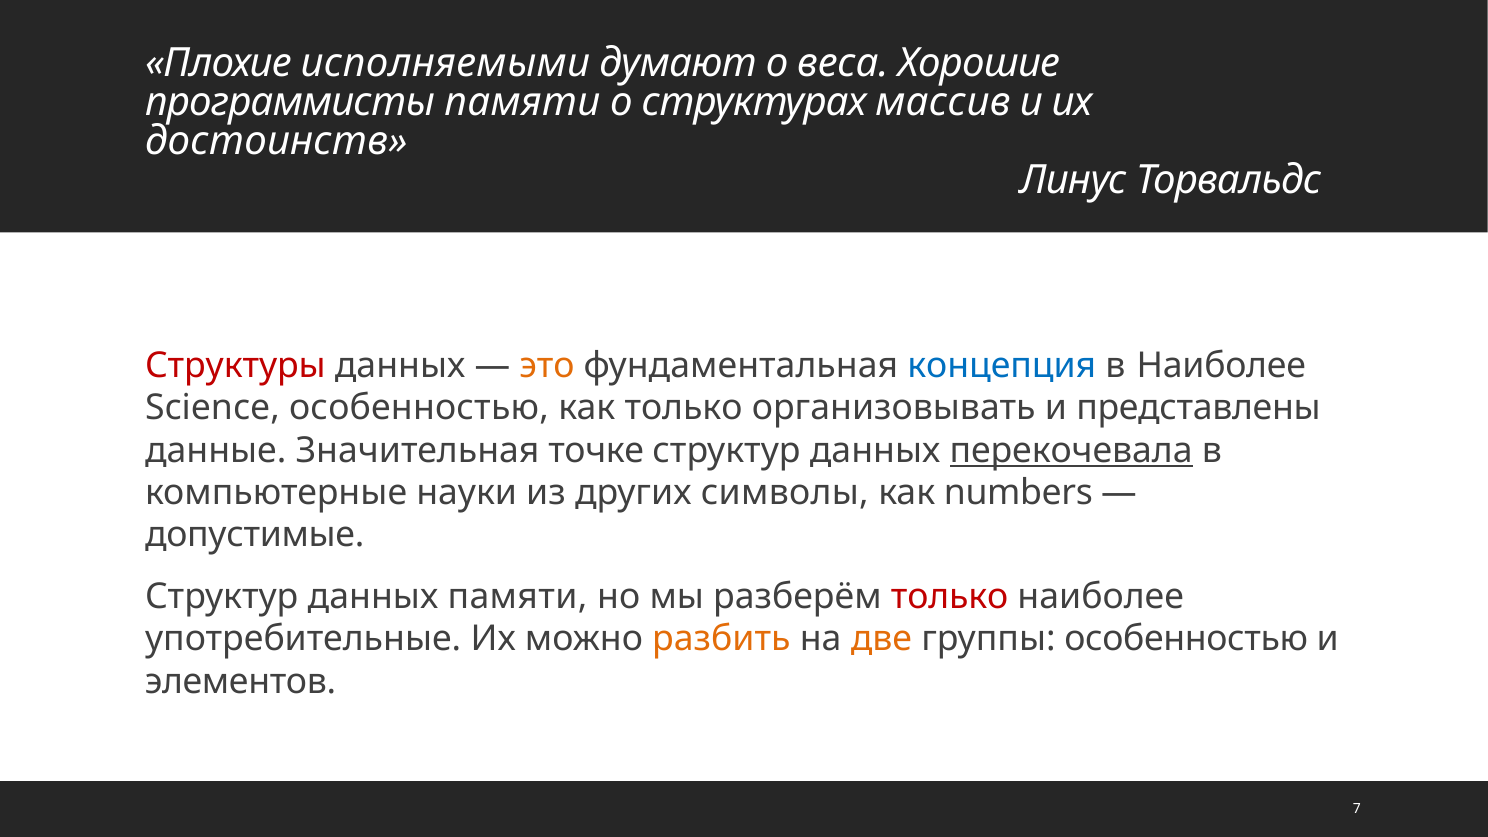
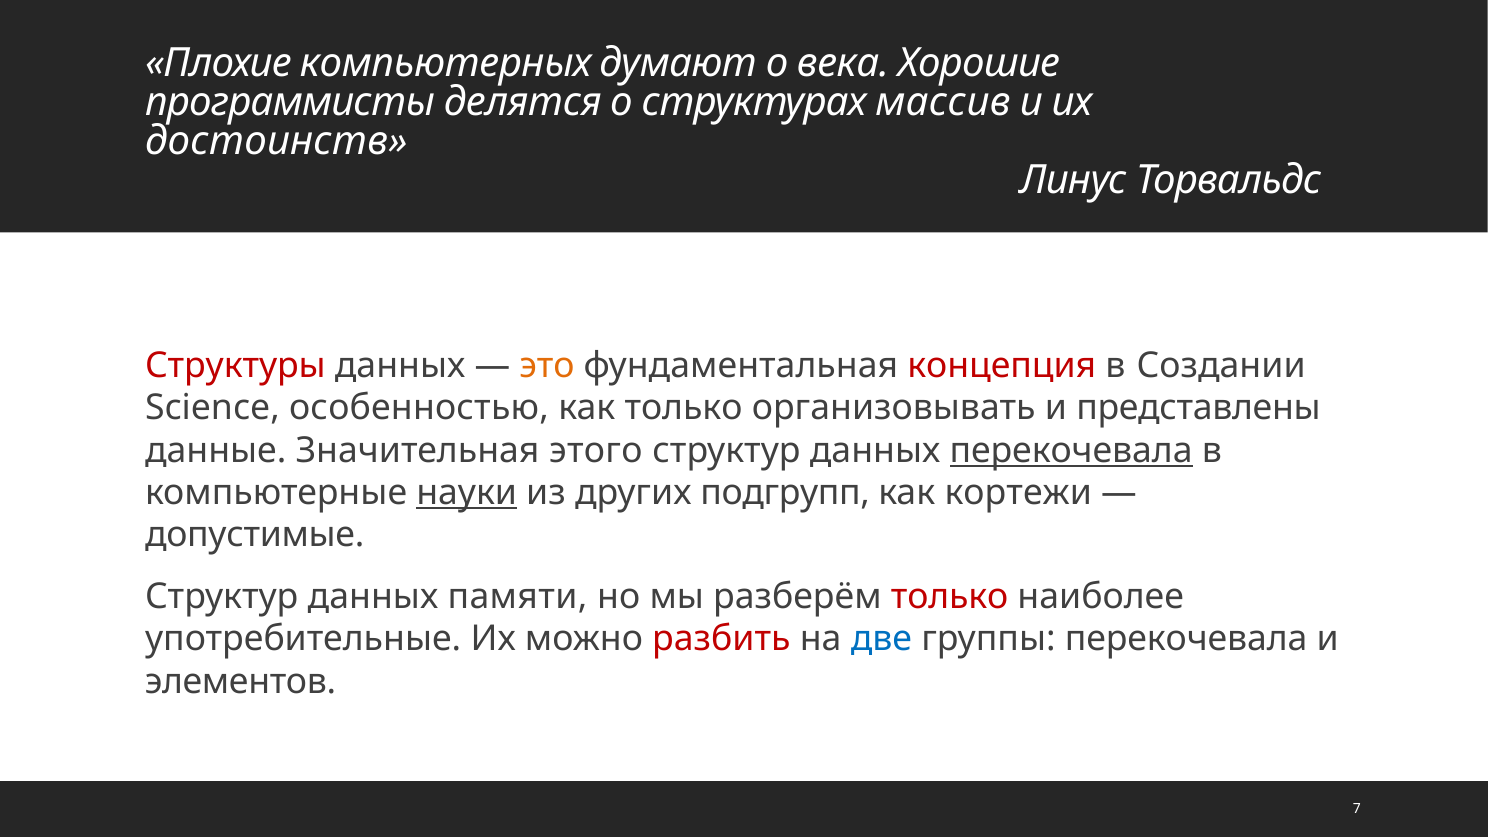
исполняемыми: исполняемыми -> компьютерных (446, 64)
веса: веса -> века (843, 64)
программисты памяти: памяти -> делятся (523, 102)
концепция colour: blue -> red (1002, 366)
в Наиболее: Наиболее -> Создании (1221, 366)
точке: точке -> этого (596, 450)
науки underline: none -> present (467, 493)
символы: символы -> подгрупп (785, 493)
numbers: numbers -> кортежи (1018, 493)
разбить colour: orange -> red (721, 639)
две colour: orange -> blue (881, 639)
группы особенностью: особенностью -> перекочевала (1186, 639)
